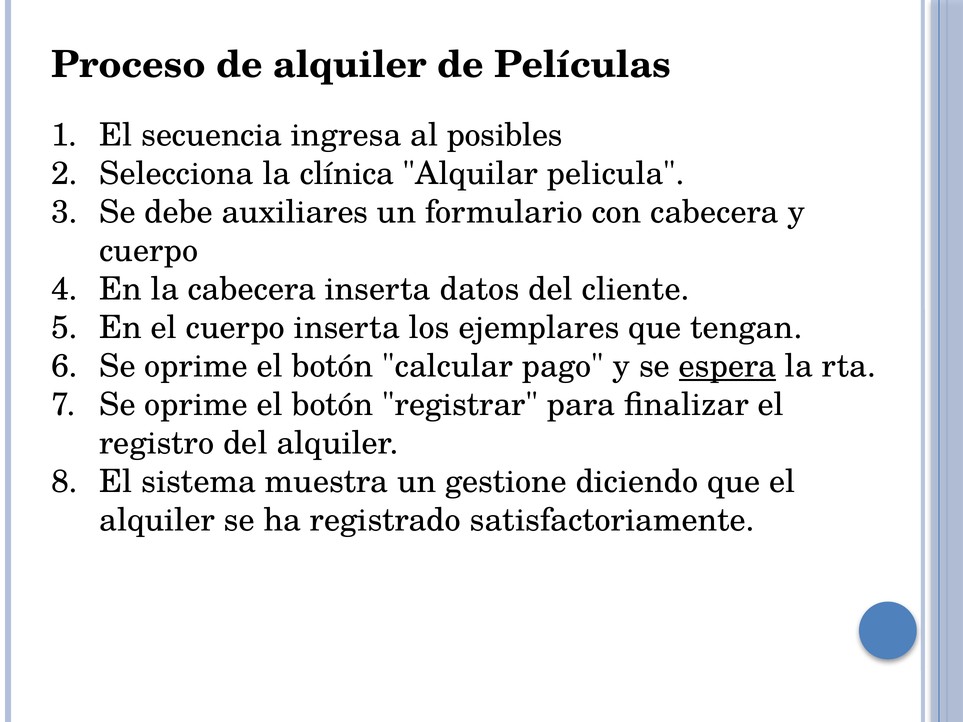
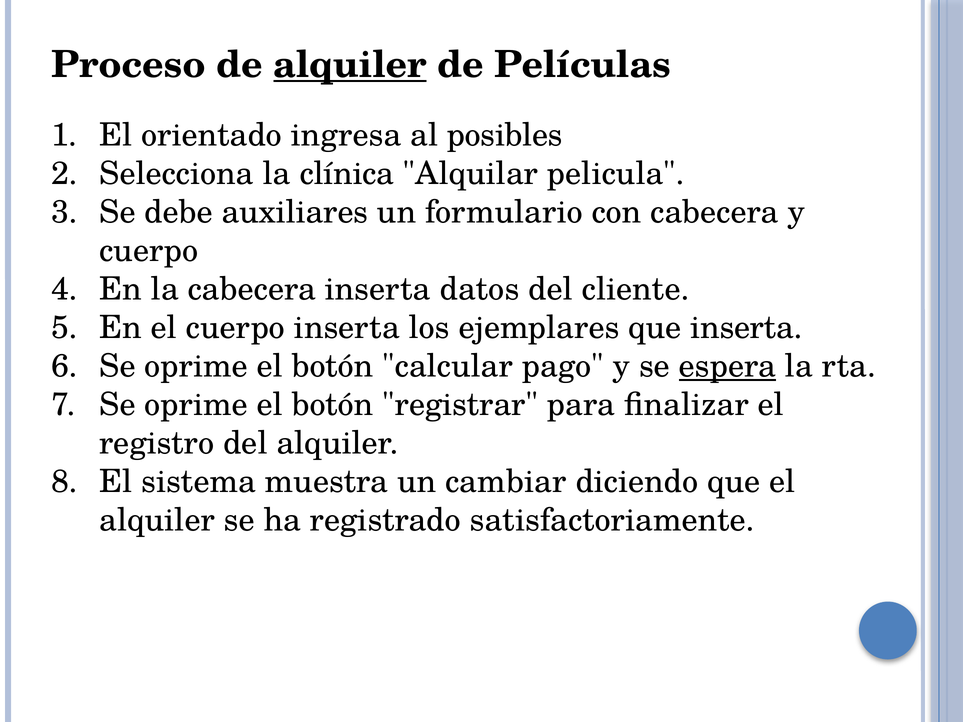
alquiler underline: none -> present (350, 65)
secuencia: secuencia -> orientado (212, 135)
que tengan: tengan -> inserta (747, 328)
gestione: gestione -> cambiar (506, 482)
